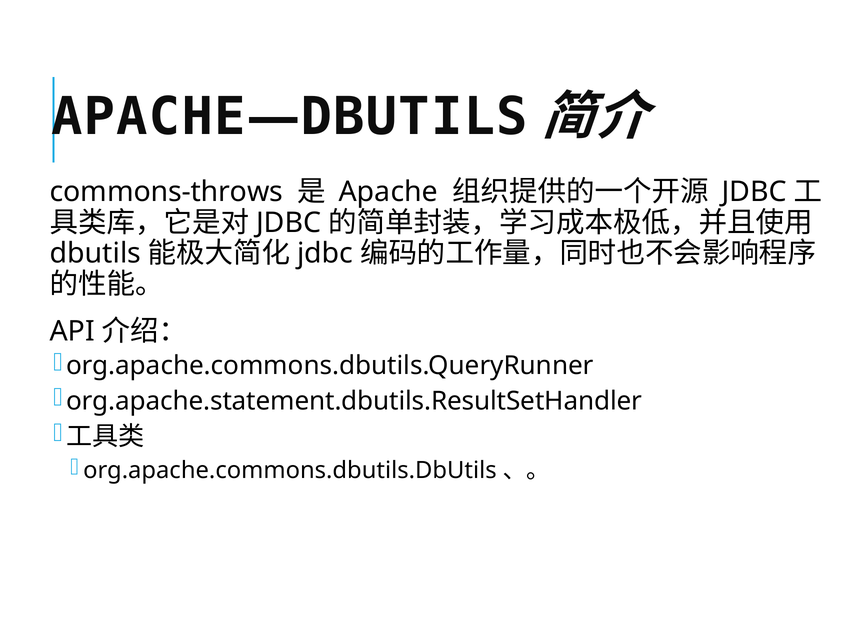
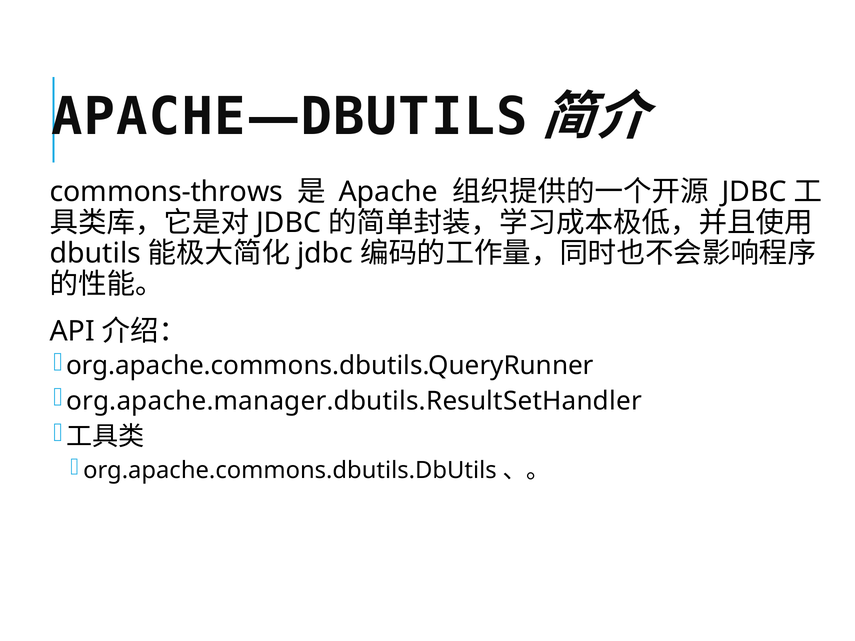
org.apache.statement.dbutils.ResultSetHandler: org.apache.statement.dbutils.ResultSetHandler -> org.apache.manager.dbutils.ResultSetHandler (354, 401)
